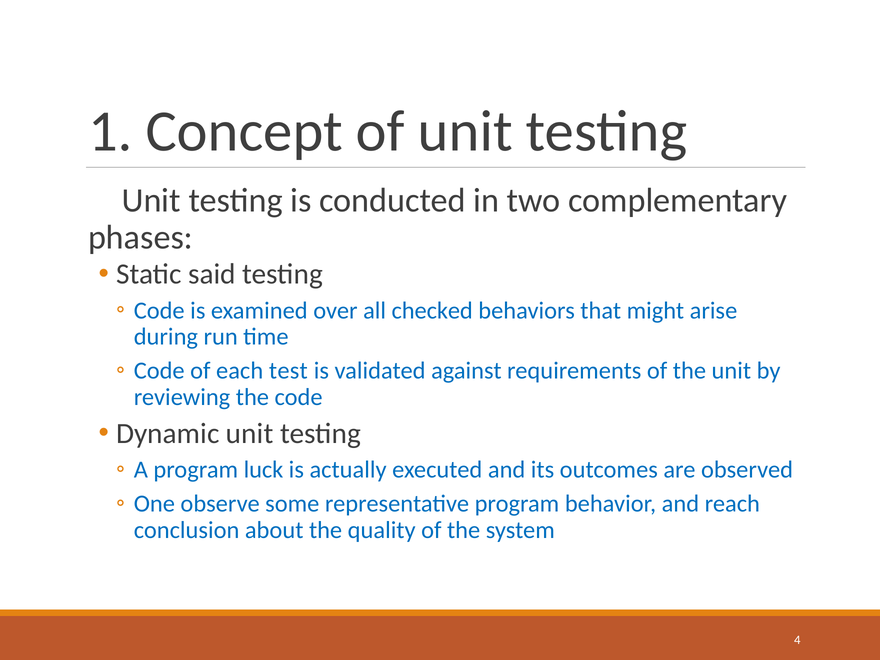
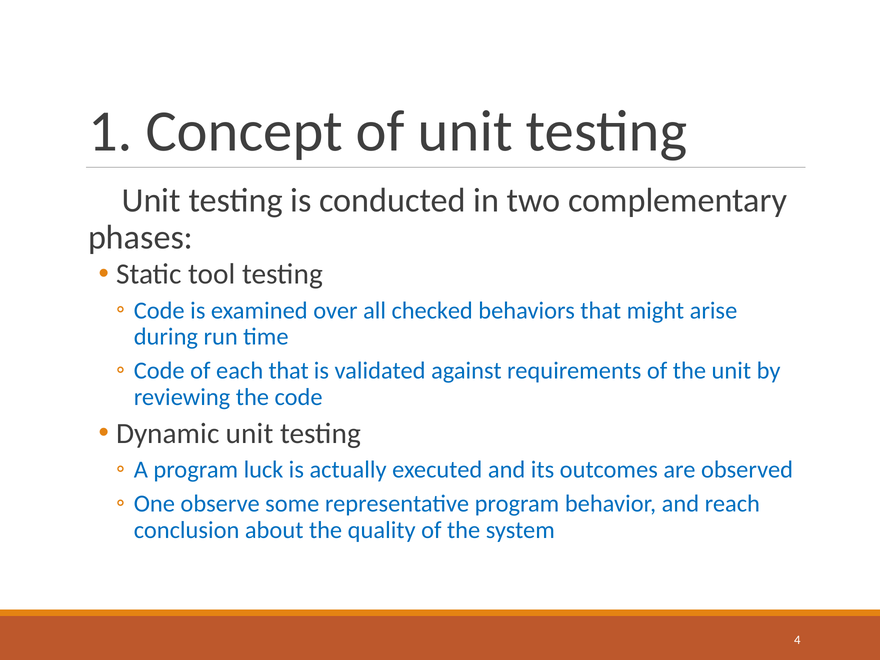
said: said -> tool (212, 274)
each test: test -> that (289, 371)
